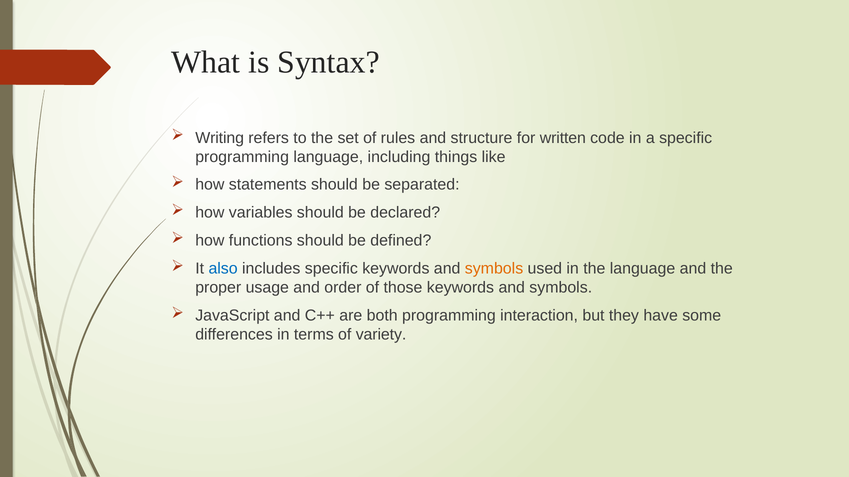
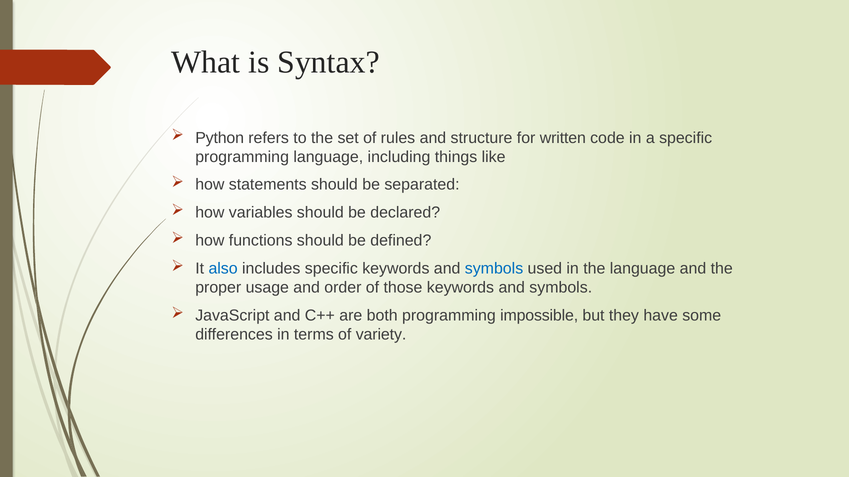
Writing: Writing -> Python (220, 138)
symbols colour: orange -> blue (494, 269)
interaction: interaction -> impossible (539, 316)
